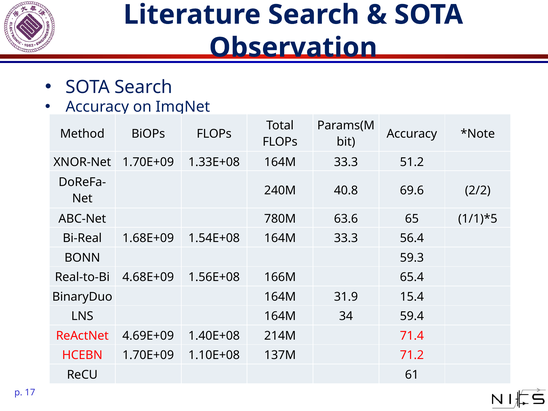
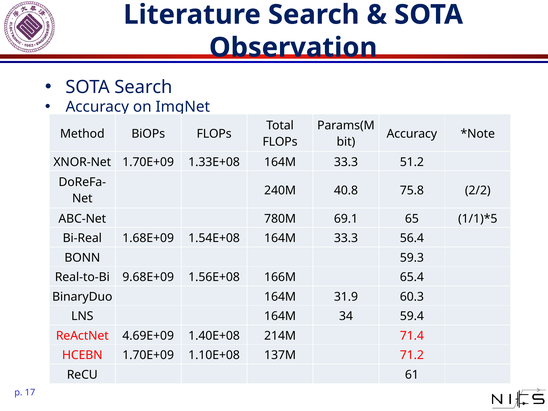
69.6: 69.6 -> 75.8 (412, 190)
63.6: 63.6 -> 69.1 (346, 219)
4.68E+09: 4.68E+09 -> 9.68E+09 (148, 277)
15.4: 15.4 -> 60.3 (412, 297)
